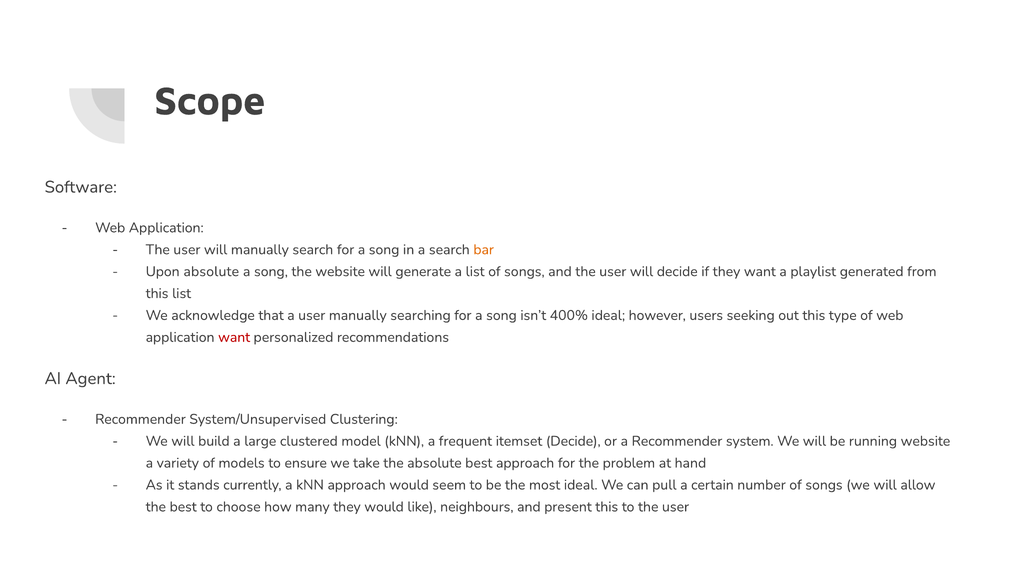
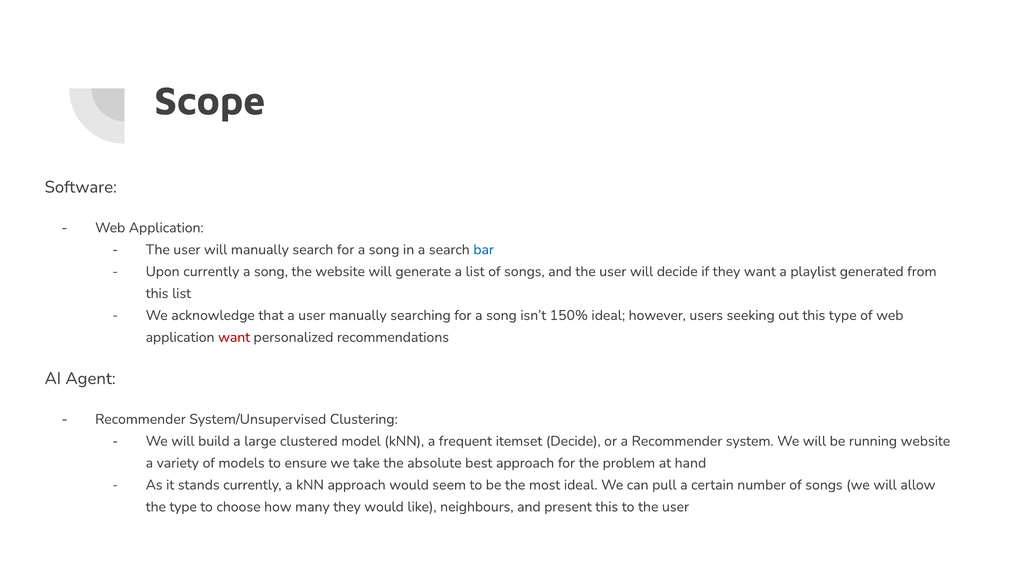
bar colour: orange -> blue (484, 249)
Upon absolute: absolute -> currently (211, 271)
400%: 400% -> 150% (569, 315)
the best: best -> type (183, 507)
